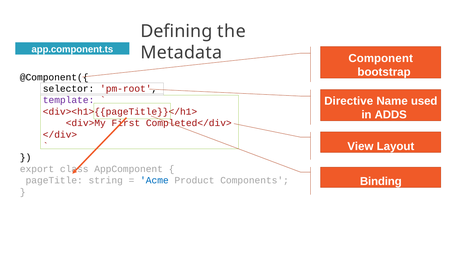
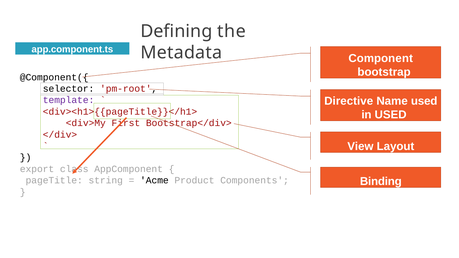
in ADDS: ADDS -> USED (391, 115)
Completed</div>: Completed</div> -> Bootstrap</div> (189, 123)
Acme colour: blue -> black (154, 181)
